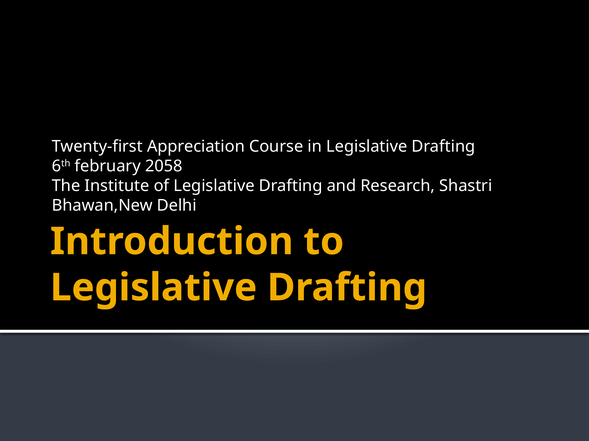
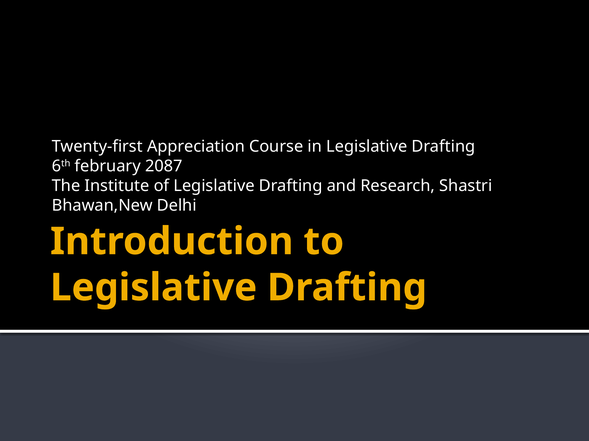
2058: 2058 -> 2087 (164, 166)
